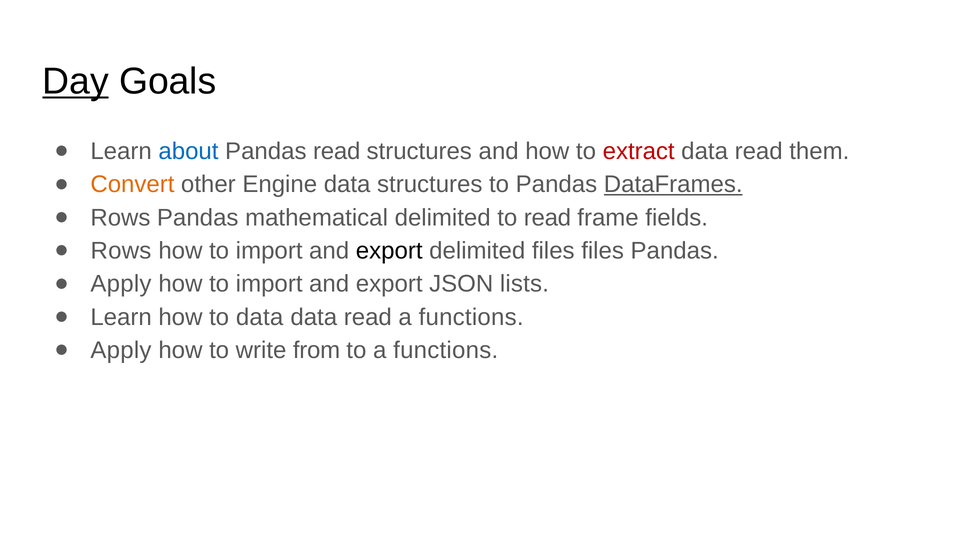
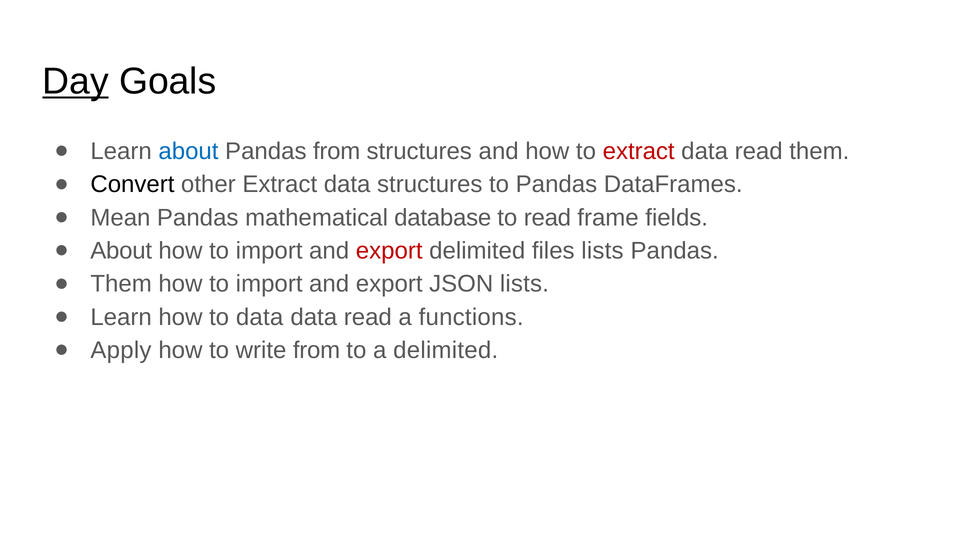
Pandas read: read -> from (337, 151)
Convert colour: orange -> black (132, 184)
other Engine: Engine -> Extract (280, 184)
DataFrames underline: present -> none (673, 184)
Rows: Rows -> Mean (120, 217)
mathematical delimited: delimited -> database (443, 217)
Rows: Rows -> About (121, 251)
export colour: black -> red (389, 251)
files files: files -> lists (602, 251)
Apply: Apply -> Them (121, 284)
to a functions: functions -> delimited (446, 350)
